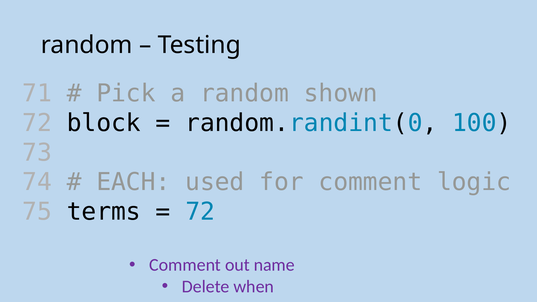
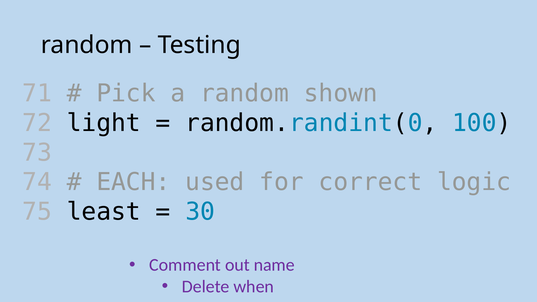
block: block -> light (104, 123)
for comment: comment -> correct (370, 182)
terms: terms -> least (104, 212)
72: 72 -> 30 (200, 212)
